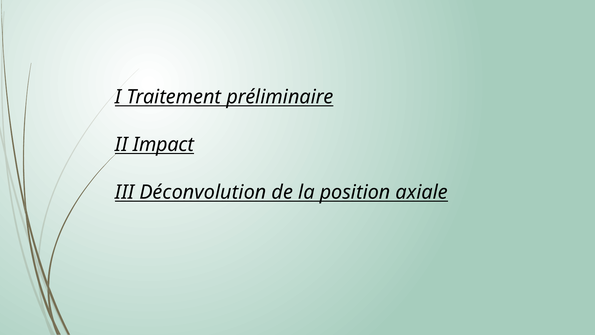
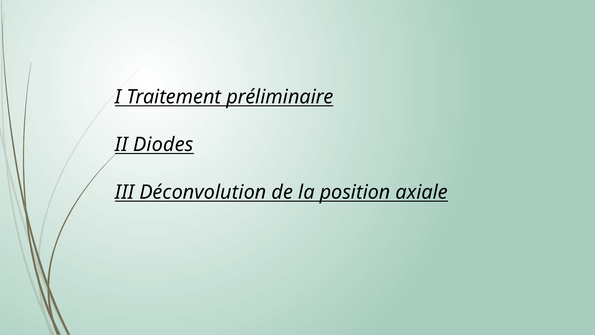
Impact: Impact -> Diodes (163, 144)
